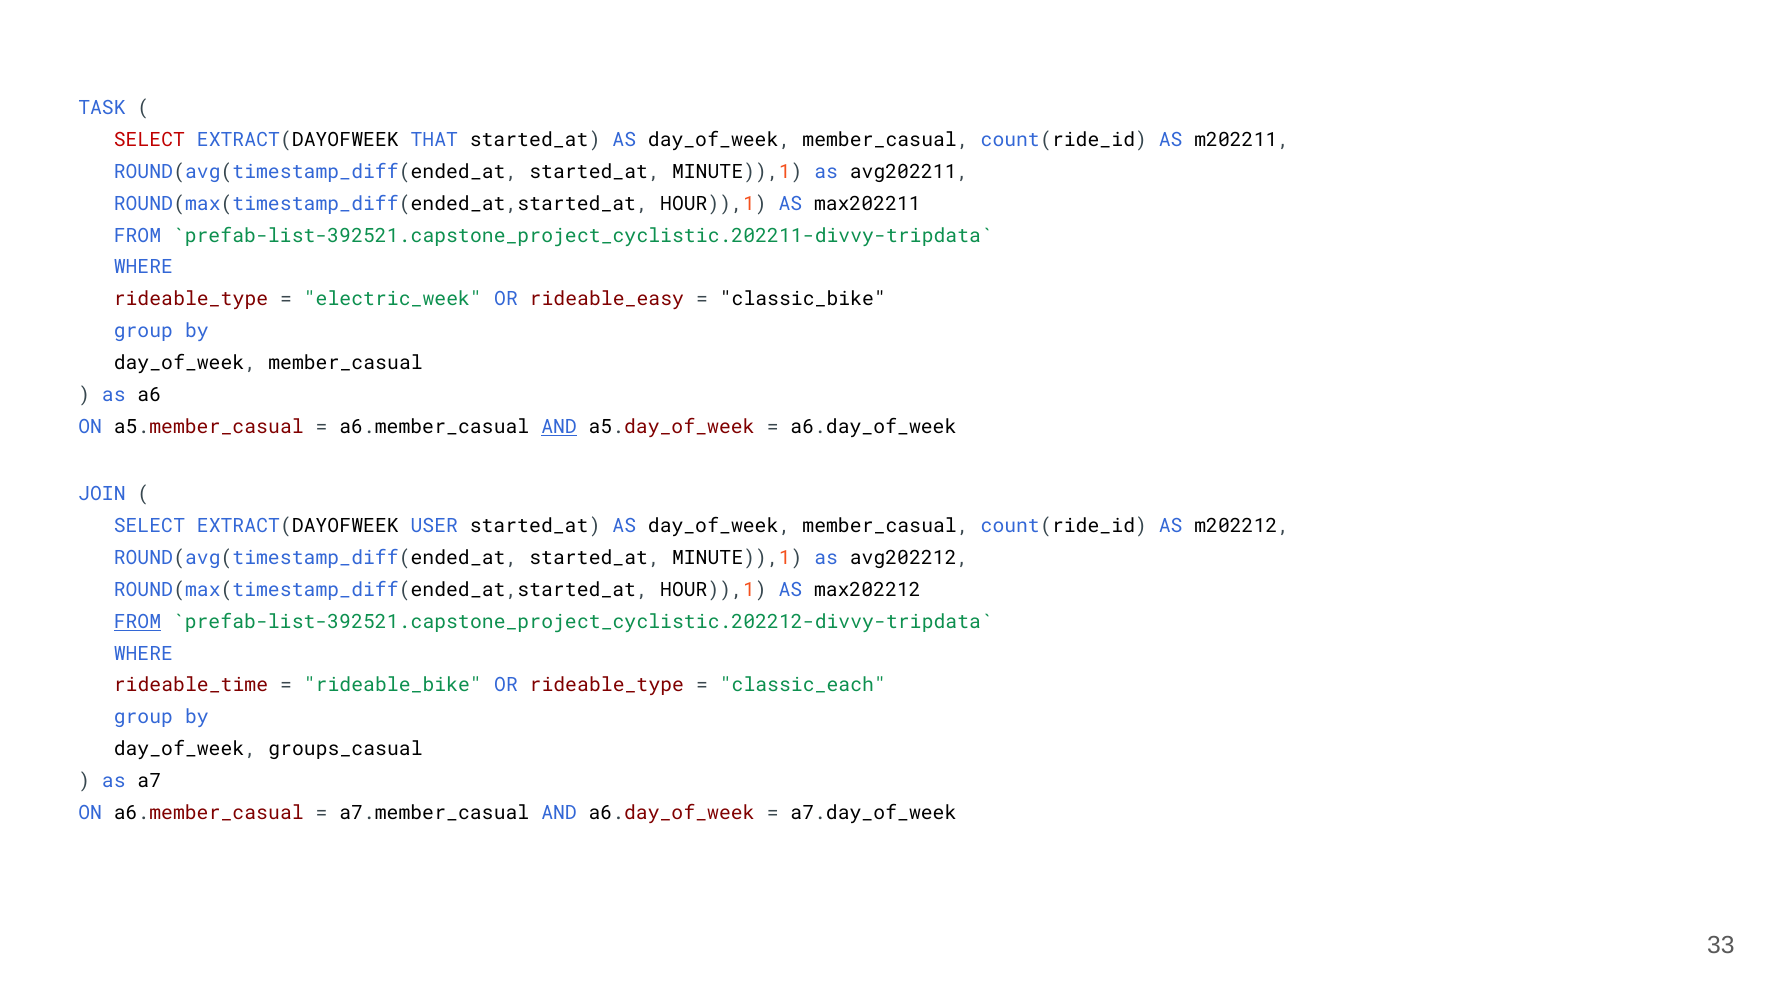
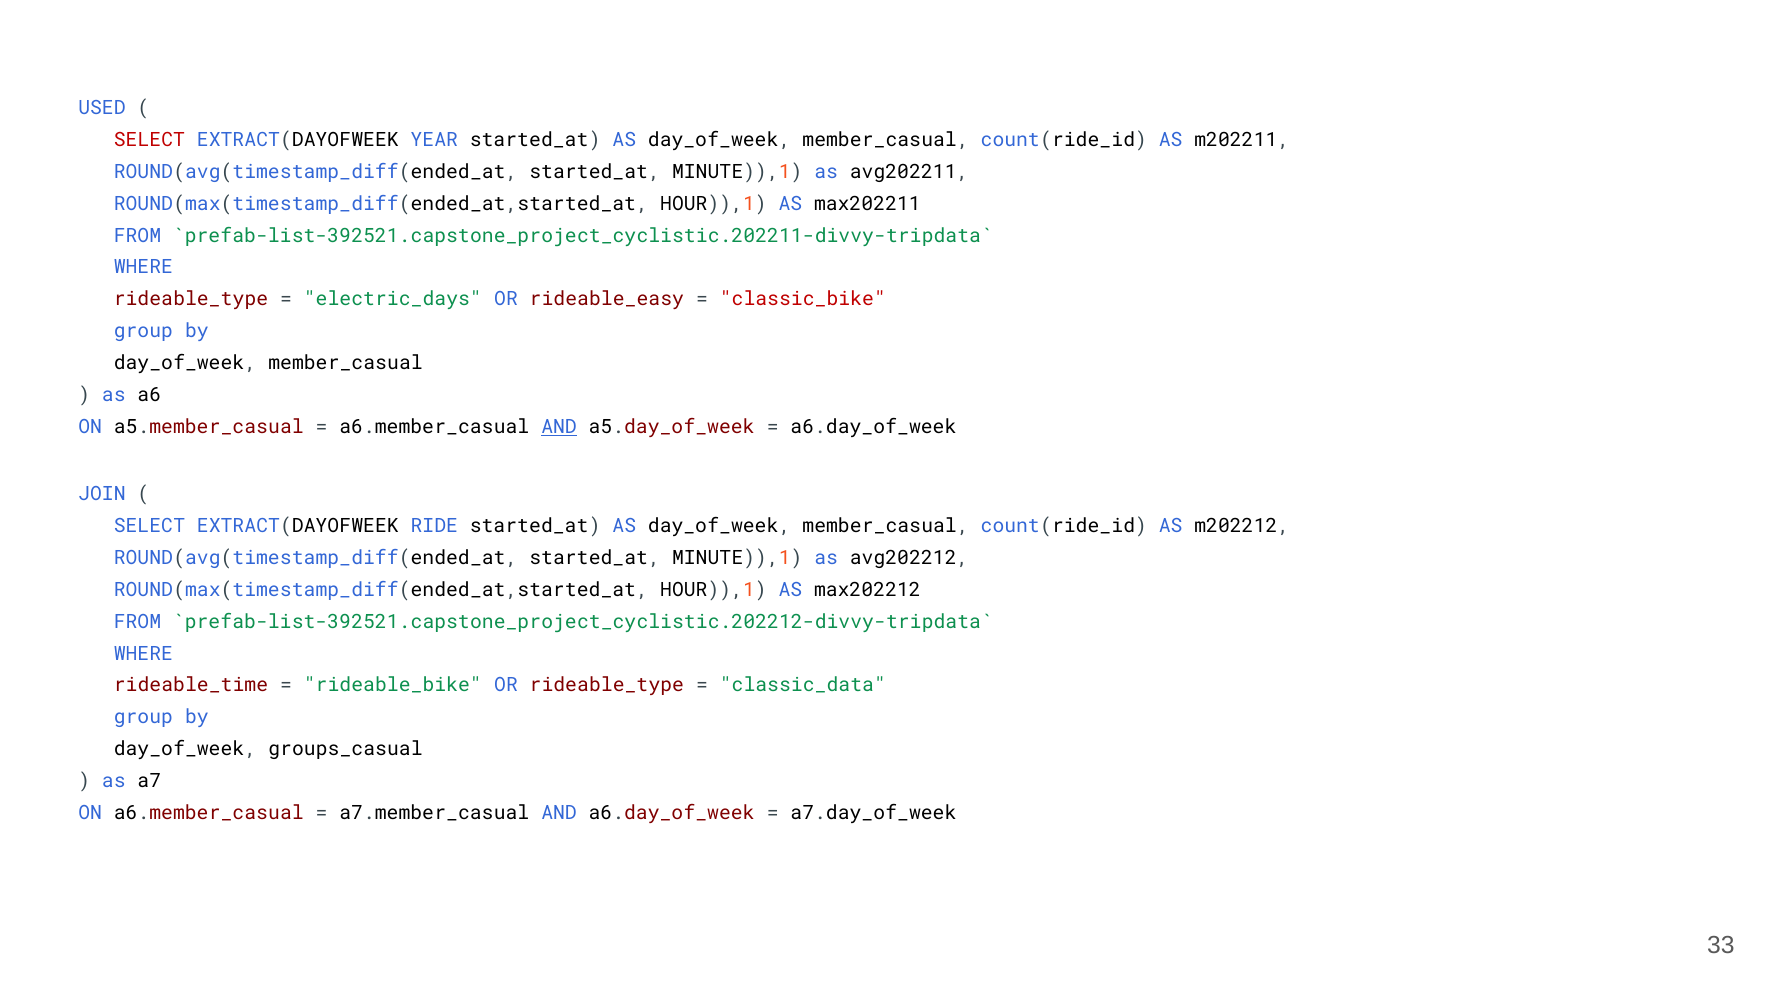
TASK: TASK -> USED (102, 108)
THAT: THAT -> YEAR (434, 140)
electric_week: electric_week -> electric_days (393, 299)
classic_bike colour: black -> red (803, 299)
USER: USER -> RIDE (434, 526)
FROM underline: present -> none (137, 622)
classic_each: classic_each -> classic_data (803, 686)
